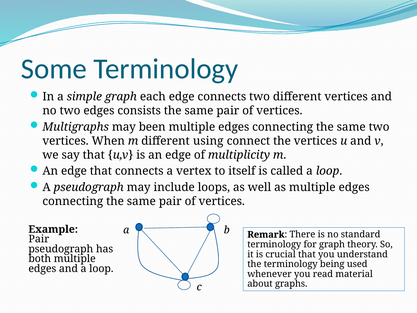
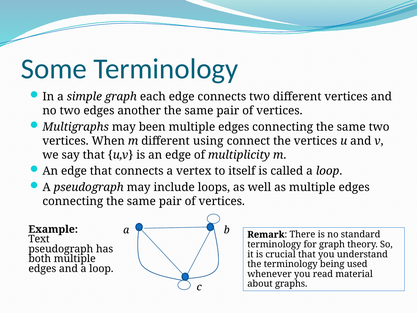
consists: consists -> another (139, 111)
Pair: Pair -> Text (39, 239)
